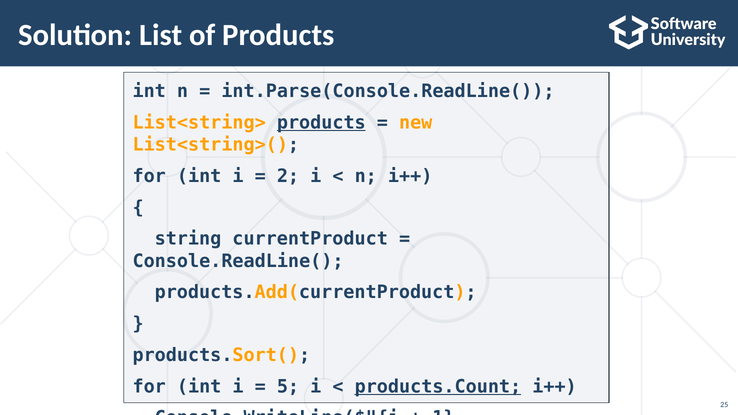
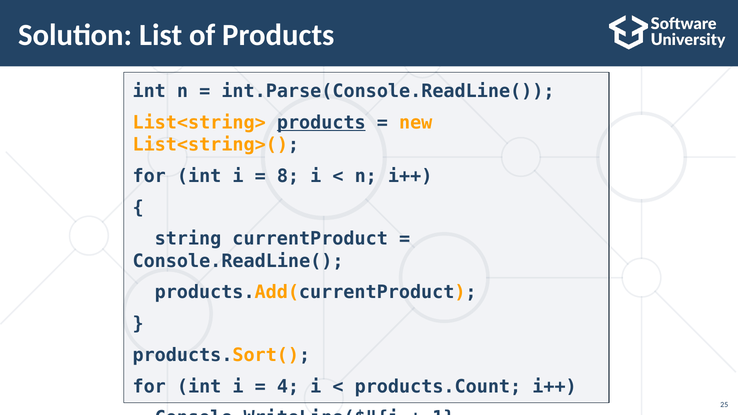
2: 2 -> 8 (288, 176)
5: 5 -> 4 (288, 387)
products.Count underline: present -> none (438, 387)
